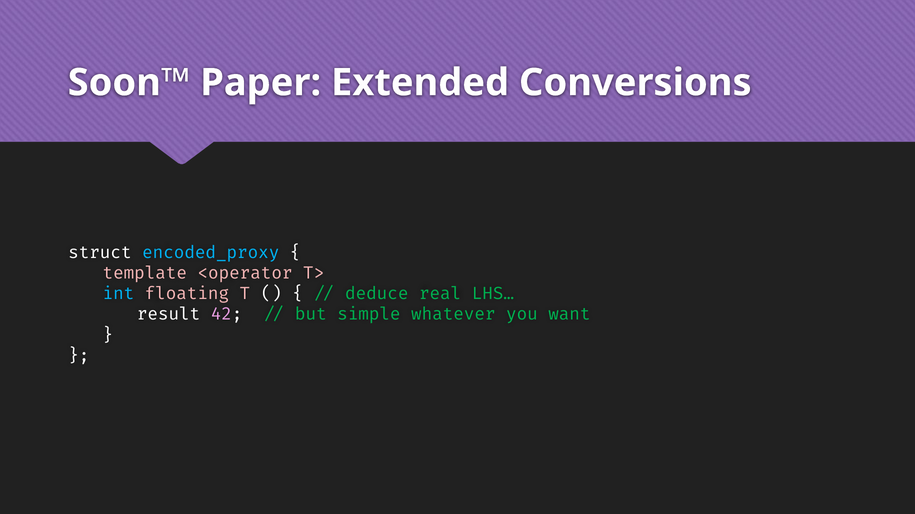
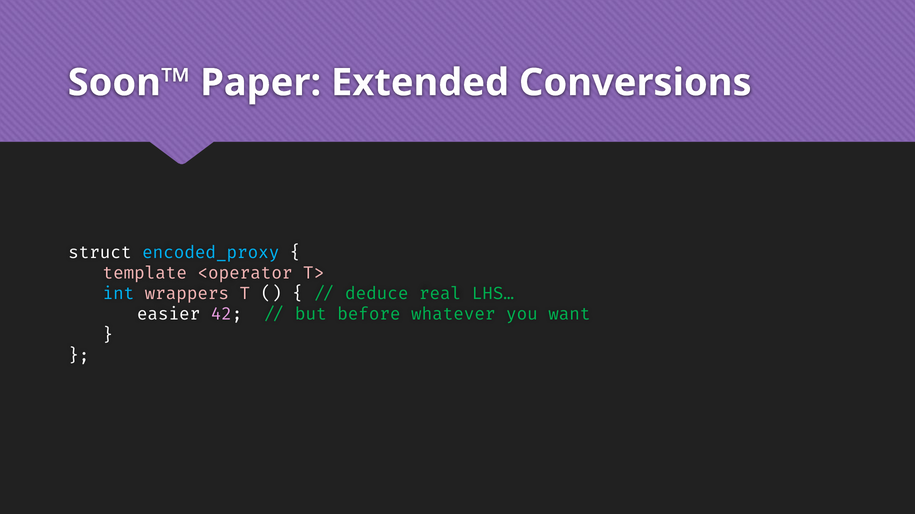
floating: floating -> wrappers (187, 294)
result: result -> easier (169, 315)
simple: simple -> before (369, 315)
